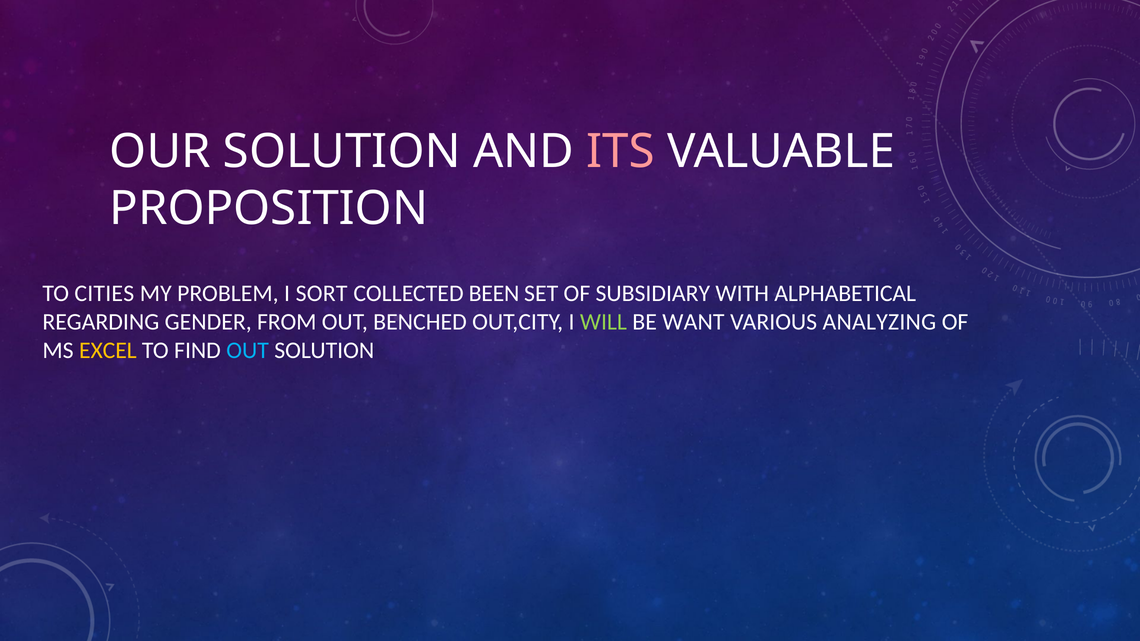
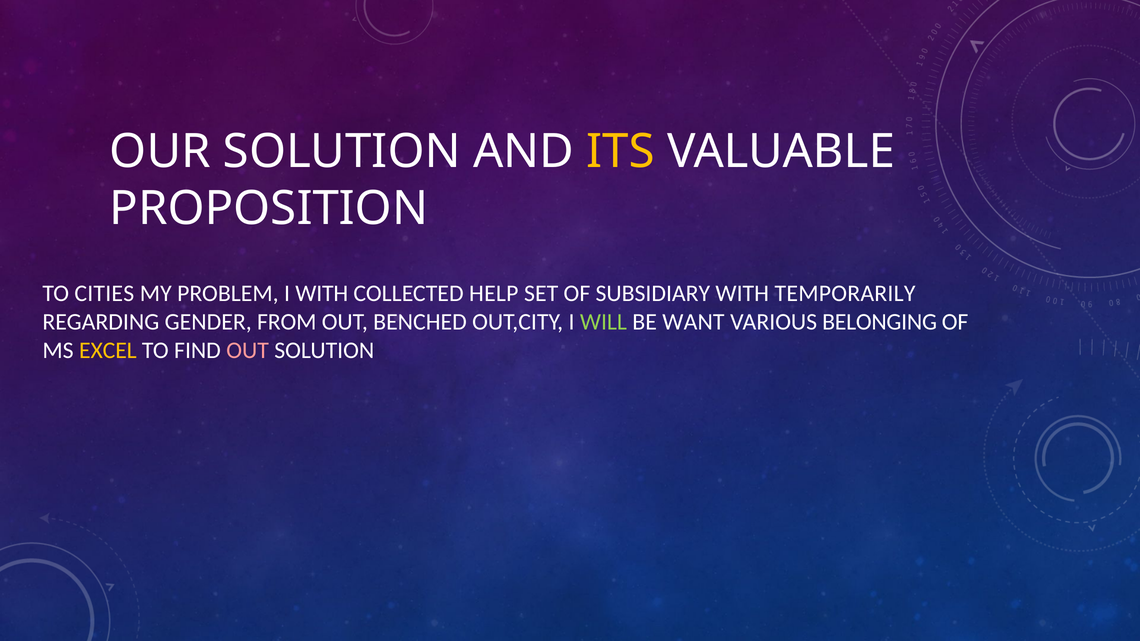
ITS colour: pink -> yellow (621, 151)
I SORT: SORT -> WITH (322, 294)
BEEN: BEEN -> HELP (494, 294)
ALPHABETICAL: ALPHABETICAL -> TEMPORARILY (845, 294)
ANALYZING: ANALYZING -> BELONGING (880, 322)
OUT colour: light blue -> pink (248, 351)
